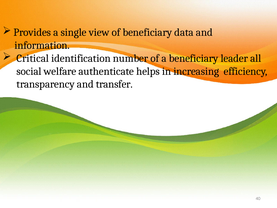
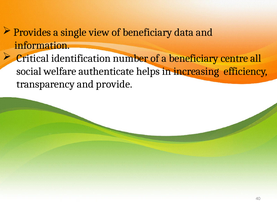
leader: leader -> centre (234, 58)
transfer: transfer -> provide (114, 84)
